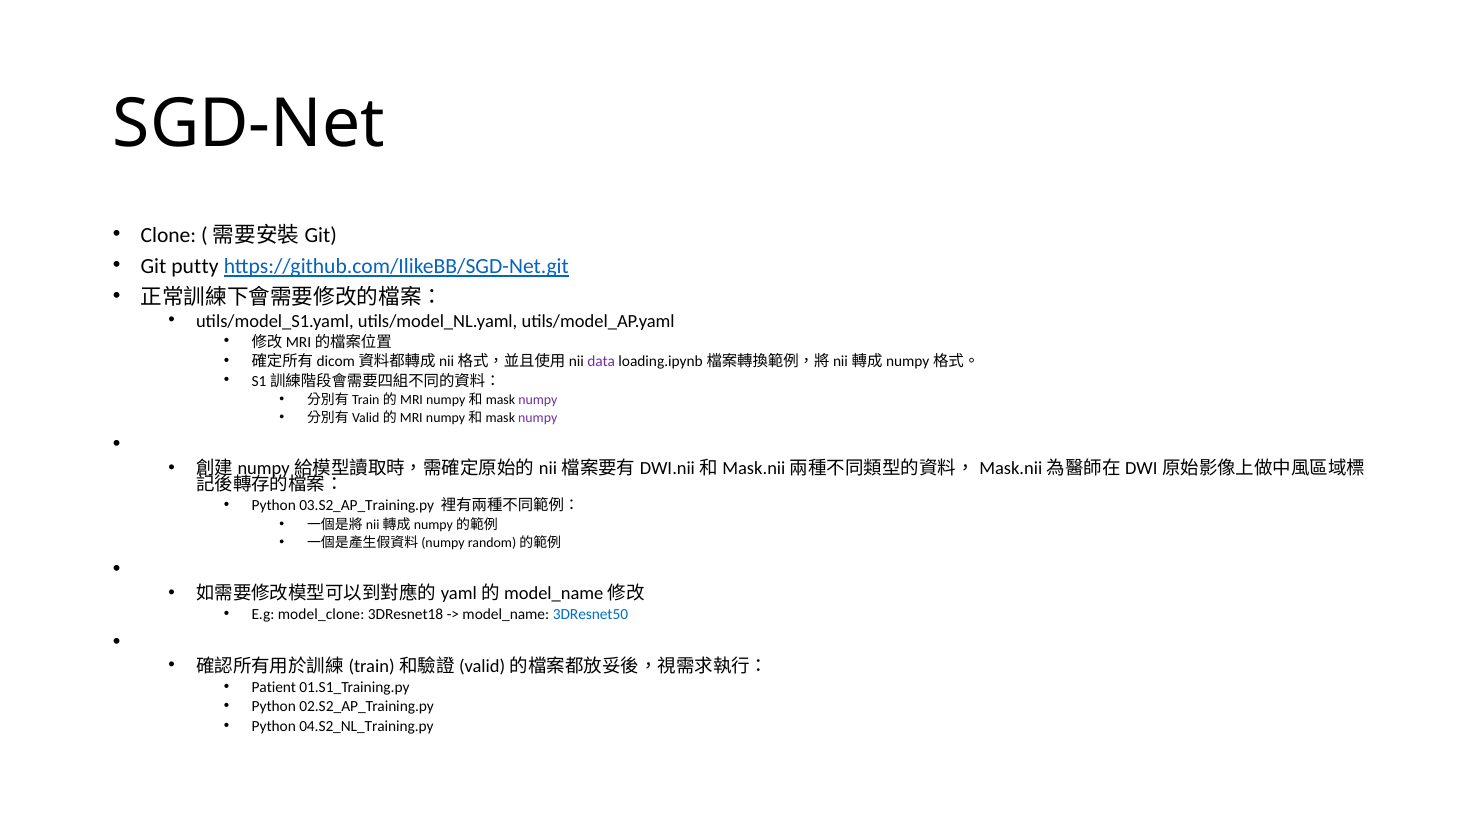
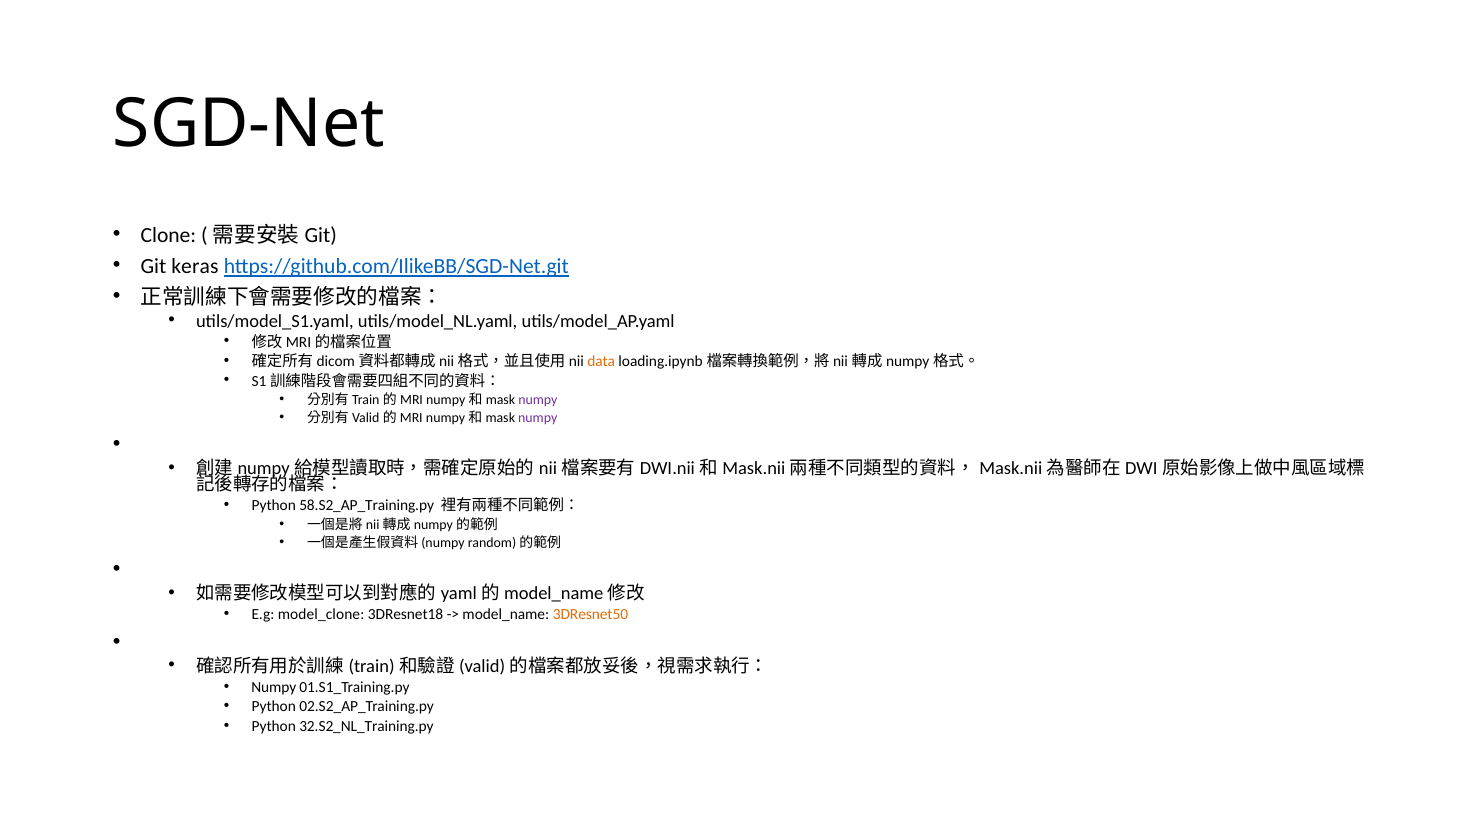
putty: putty -> keras (195, 266)
data colour: purple -> orange (601, 361)
03.S2_AP_Training.py: 03.S2_AP_Training.py -> 58.S2_AP_Training.py (367, 506)
3DResnet50 colour: blue -> orange (590, 614)
Patient: Patient -> Numpy (274, 687)
04.S2_NL_Training.py: 04.S2_NL_Training.py -> 32.S2_NL_Training.py (366, 726)
